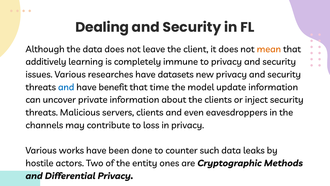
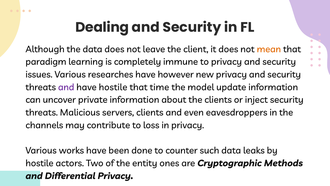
additively: additively -> paradigm (46, 62)
datasets: datasets -> however (176, 74)
and colour: blue -> purple (66, 87)
have benefit: benefit -> hostile (113, 87)
